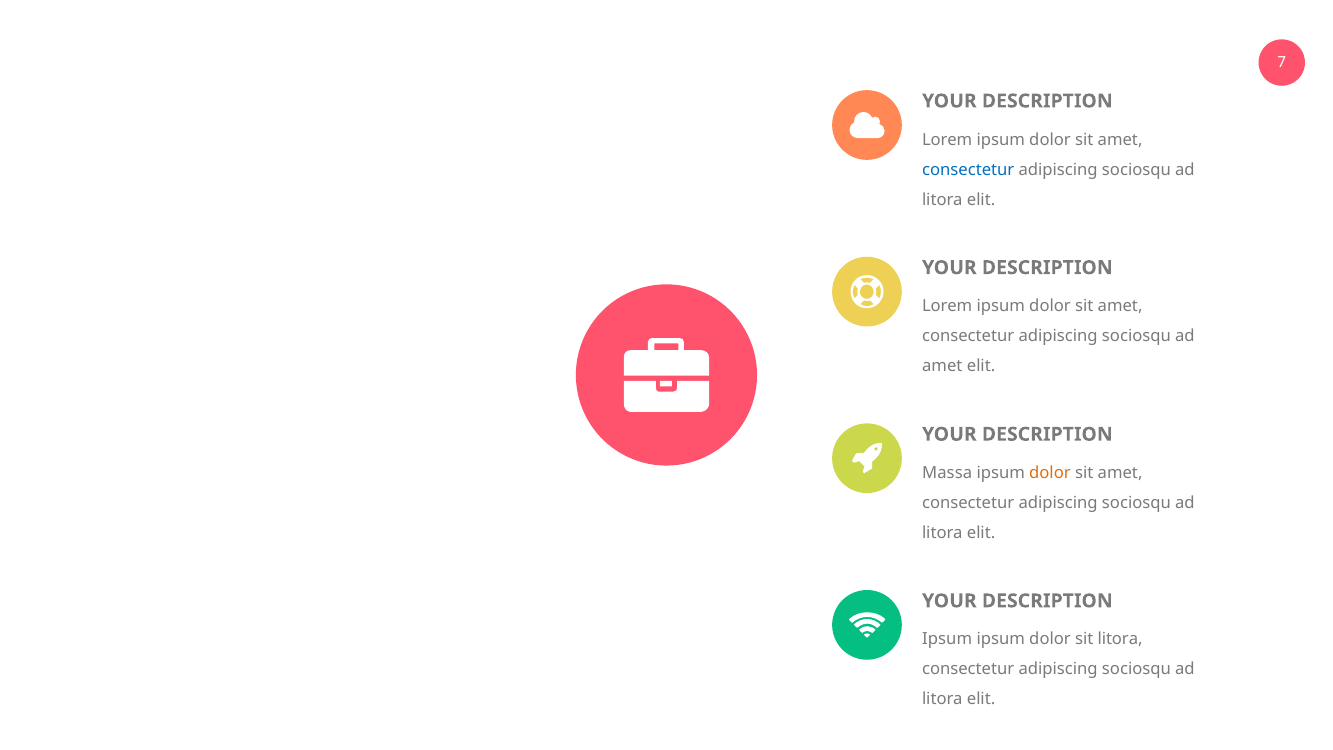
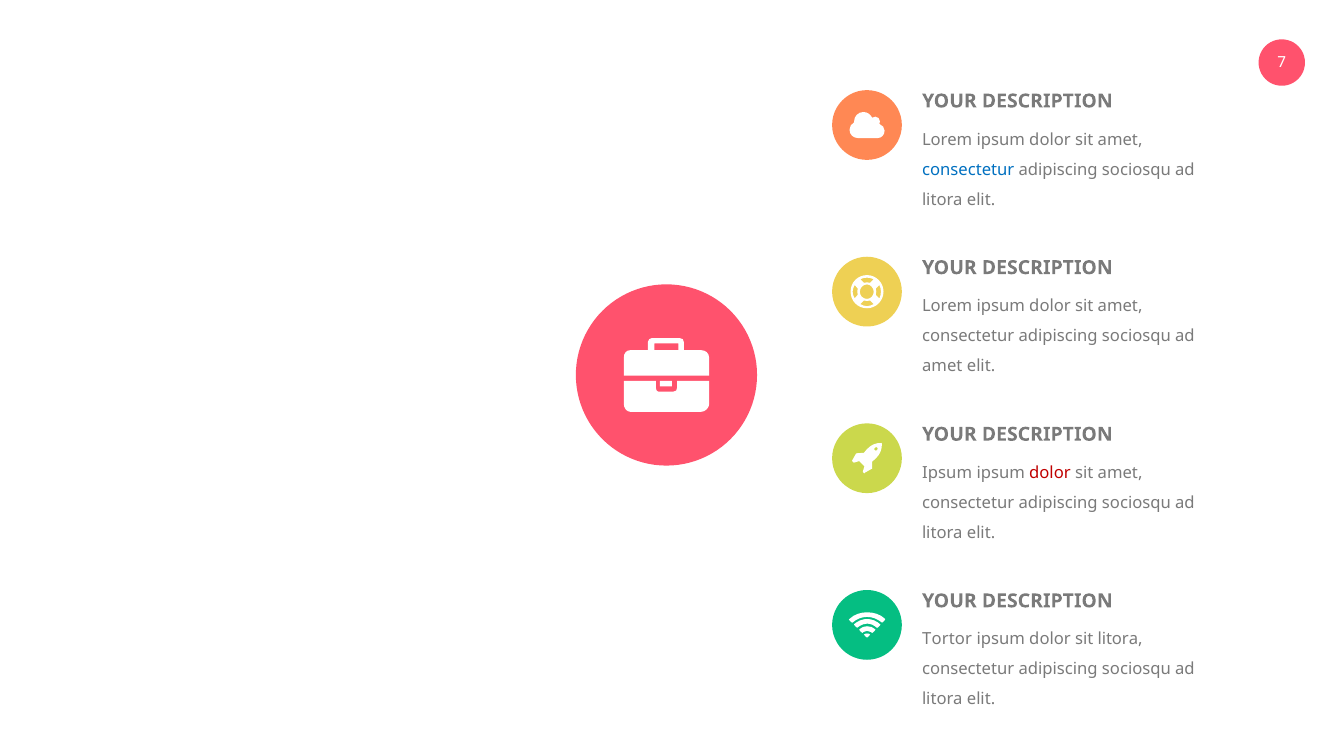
Massa: Massa -> Ipsum (947, 473)
dolor colour: orange -> red (1050, 473)
Ipsum: Ipsum -> Tortor (947, 639)
